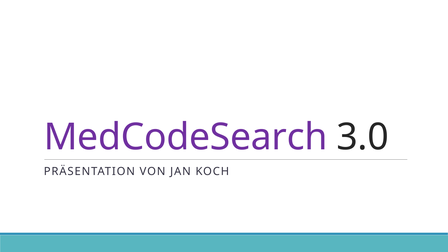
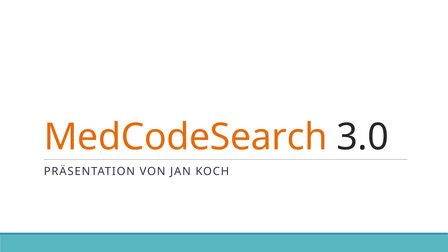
MedCodeSearch colour: purple -> orange (186, 137)
